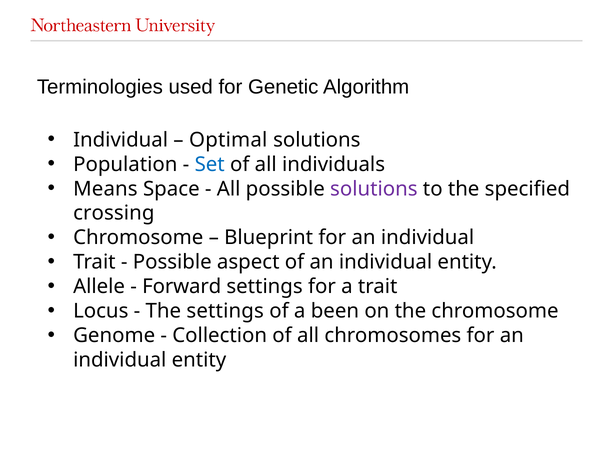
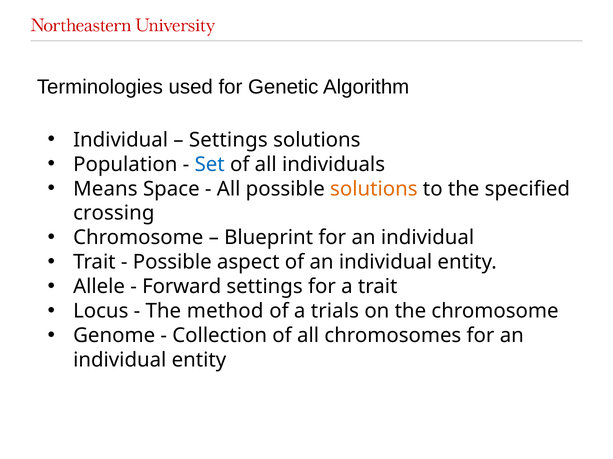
Optimal: Optimal -> Settings (228, 140)
solutions colour: purple -> orange (374, 189)
The settings: settings -> method (225, 312)
been: been -> trials (335, 312)
